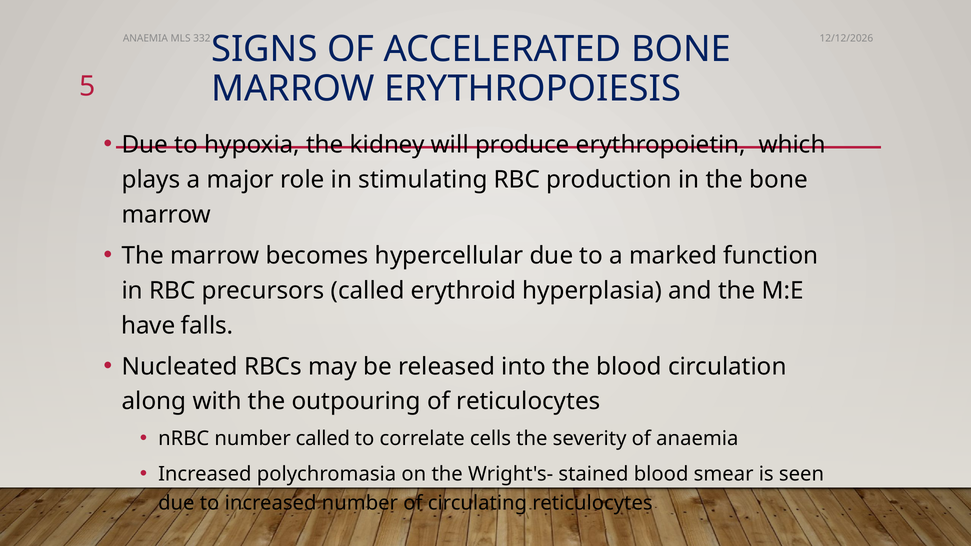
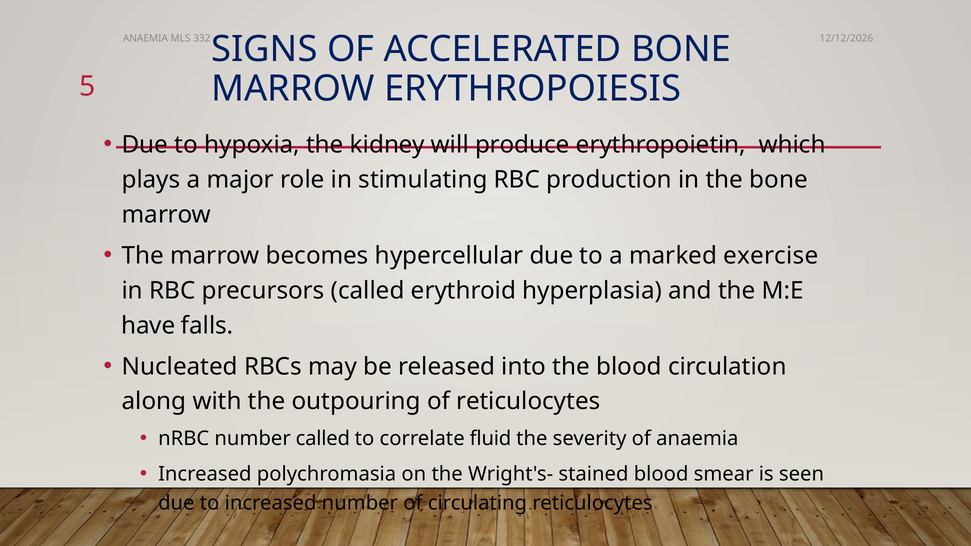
function: function -> exercise (771, 256)
cells: cells -> fluid (491, 439)
